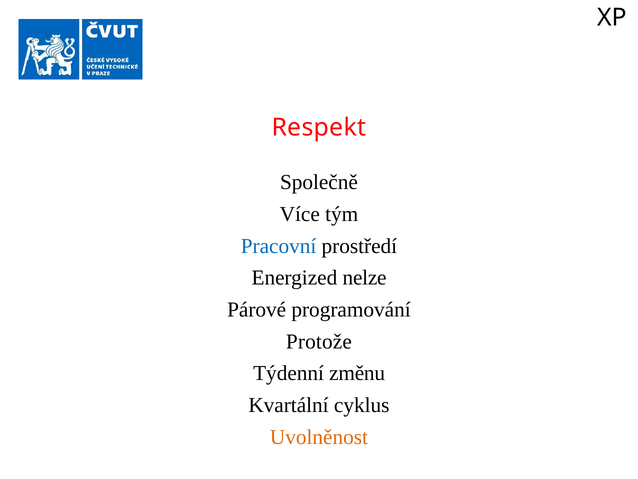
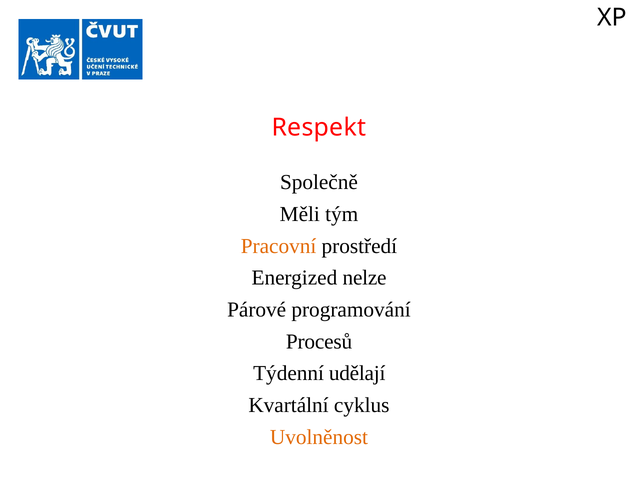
Více: Více -> Měli (300, 214)
Pracovní colour: blue -> orange (279, 246)
Protože: Protože -> Procesů (319, 341)
změnu: změnu -> udělají (357, 373)
